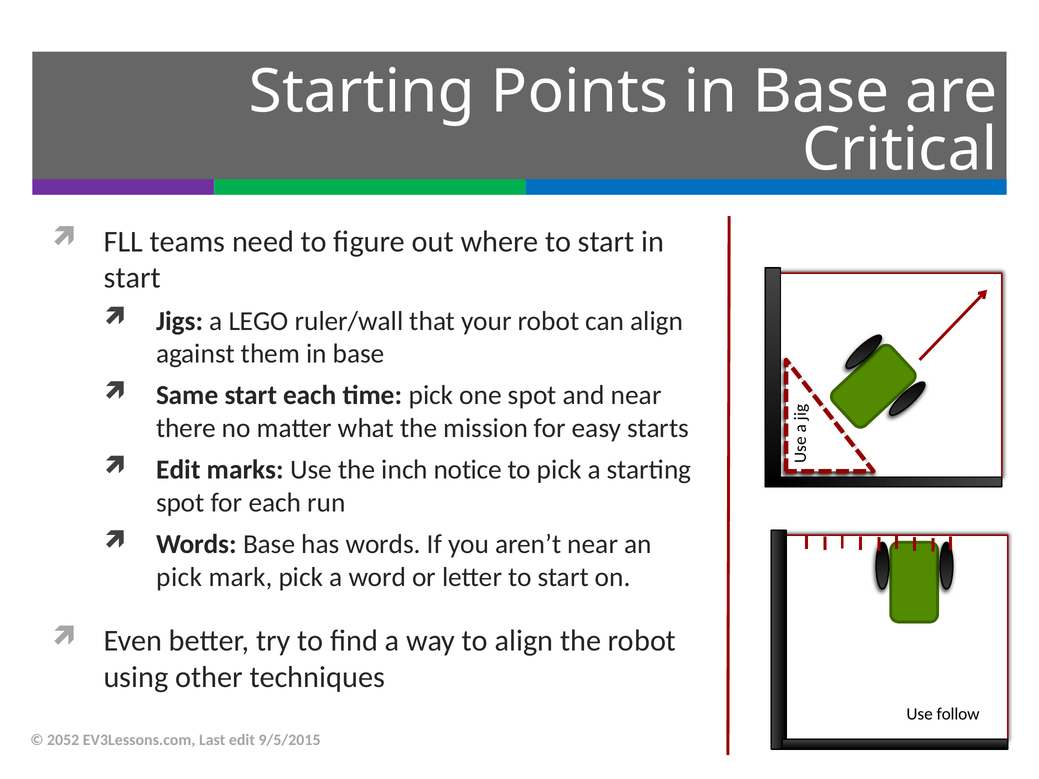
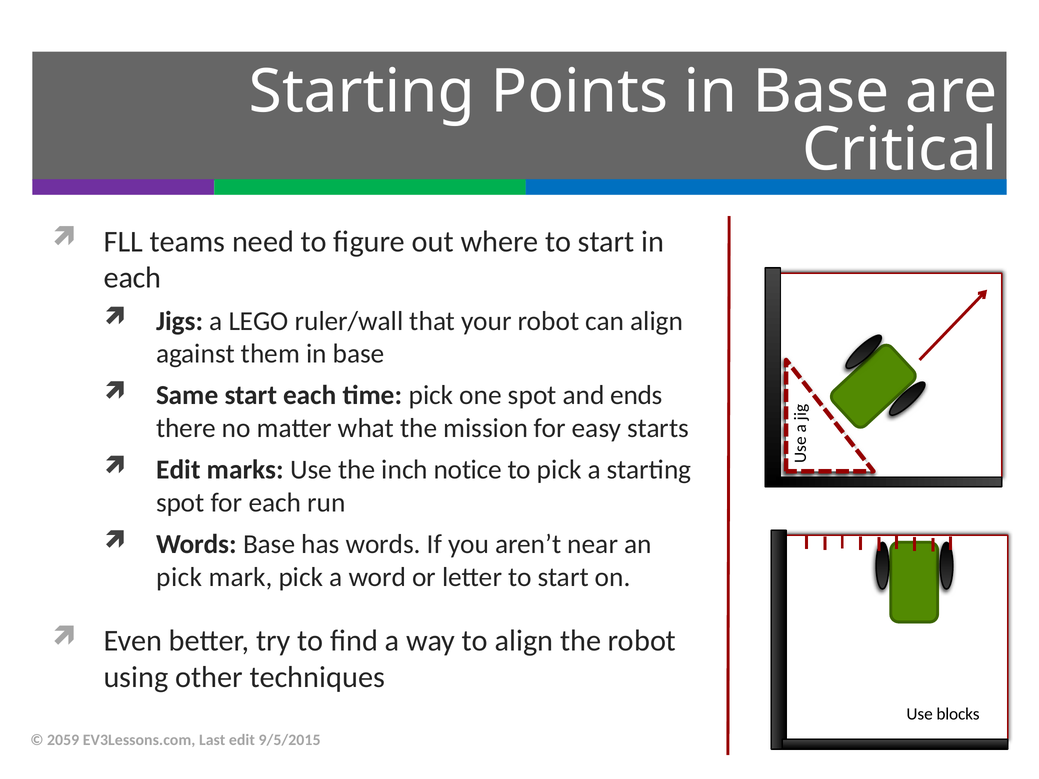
start: start -> each (133, 278)
and near: near -> ends (636, 396)
follow: follow -> blocks (958, 714)
2052: 2052 -> 2059 (63, 740)
